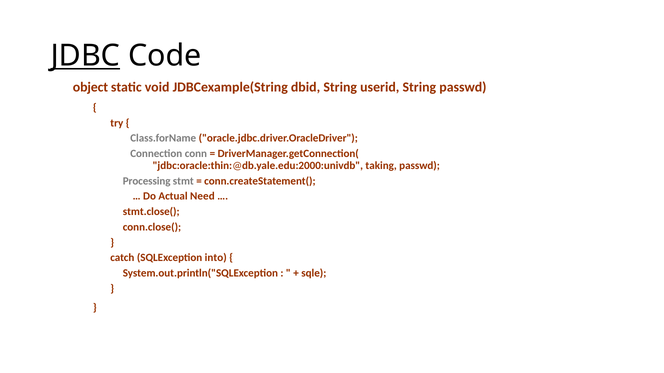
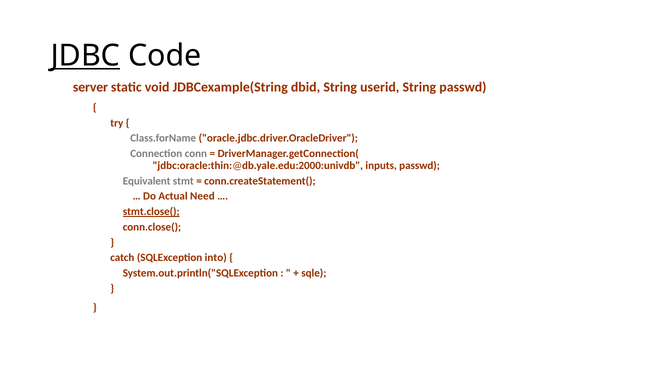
object: object -> server (90, 87)
taking: taking -> inputs (381, 166)
Processing: Processing -> Equivalent (147, 181)
stmt.close( underline: none -> present (151, 212)
